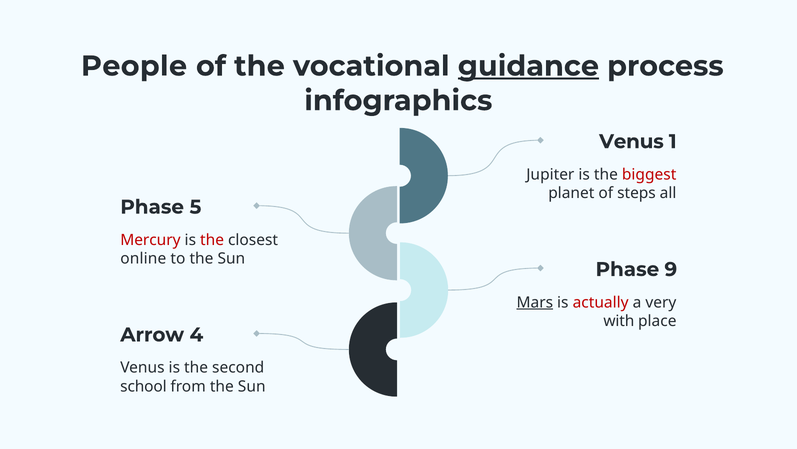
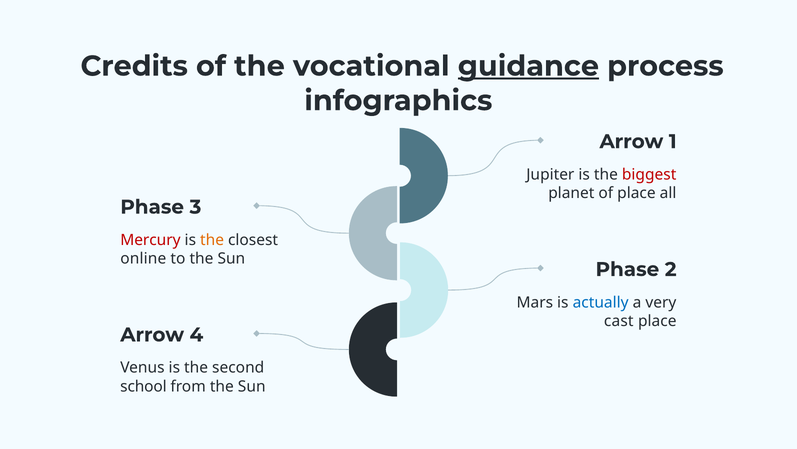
People: People -> Credits (134, 66)
Venus: Venus -> Arrow (631, 141)
of steps: steps -> place (636, 193)
5: 5 -> 3 (195, 207)
the colour: red -> orange (212, 240)
9: 9 -> 2 (671, 269)
Mars underline: present -> none (535, 302)
actually colour: red -> blue (601, 302)
with: with -> cast (619, 321)
